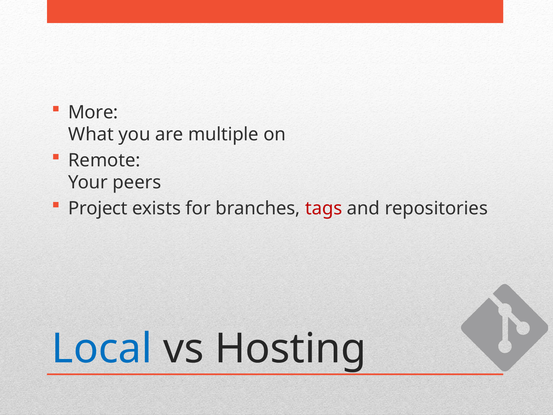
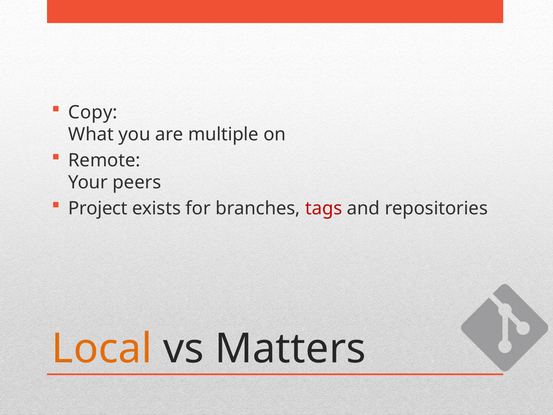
More: More -> Copy (93, 112)
Local colour: blue -> orange (102, 349)
Hosting: Hosting -> Matters (290, 349)
